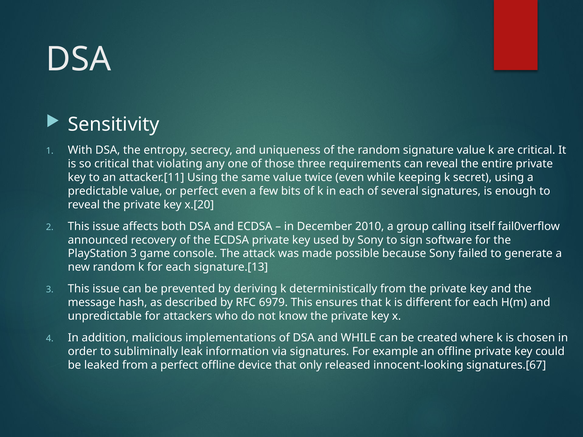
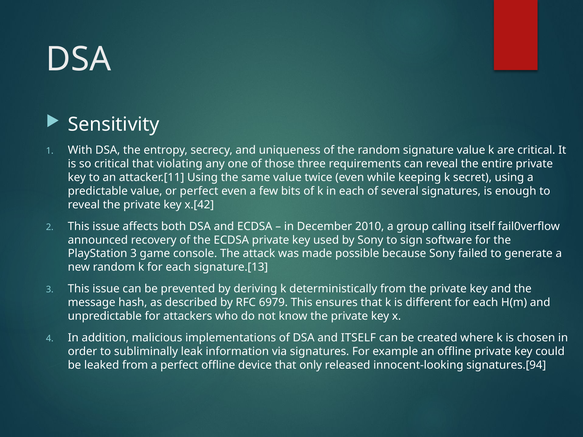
x.[20: x.[20 -> x.[42 (199, 205)
and WHILE: WHILE -> ITSELF (358, 338)
signatures.[67: signatures.[67 -> signatures.[94 (506, 365)
